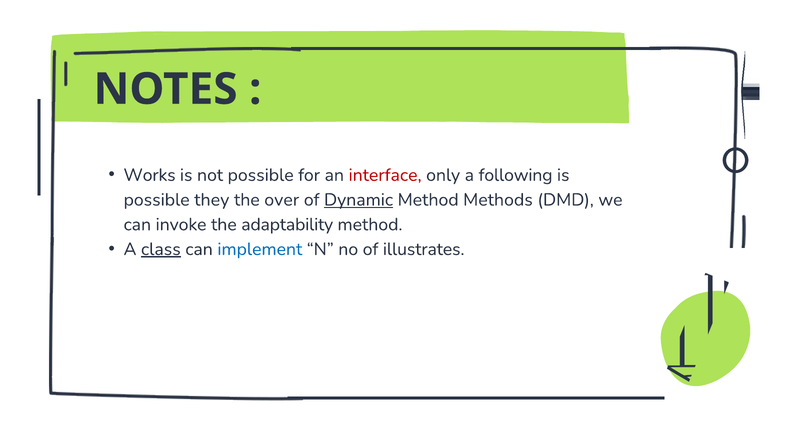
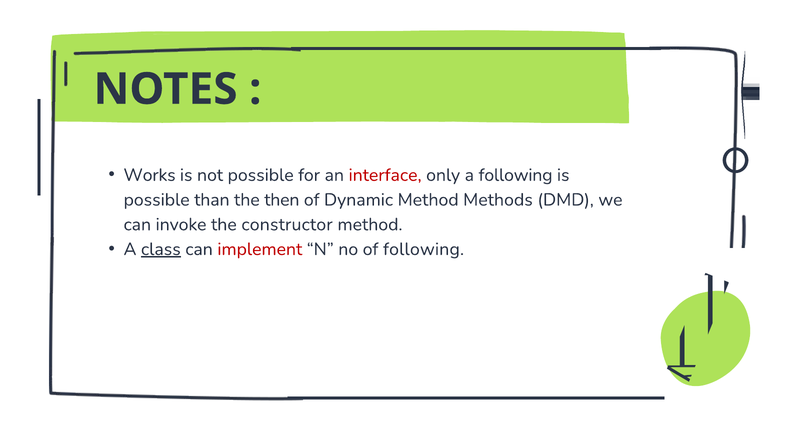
they: they -> than (212, 200)
over: over -> then (282, 200)
Dynamic underline: present -> none (359, 200)
adaptability: adaptability -> constructor (287, 225)
implement colour: blue -> red (260, 249)
of illustrates: illustrates -> following (424, 249)
